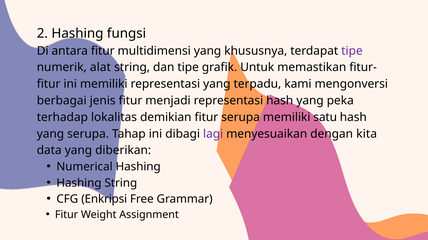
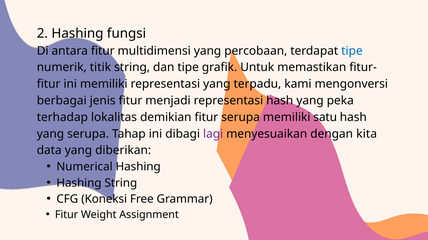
khususnya: khususnya -> percobaan (256, 51)
tipe colour: purple -> blue (352, 51)
alat: alat -> titik (100, 68)
Enkripsi: Enkripsi -> Koneksi (104, 200)
